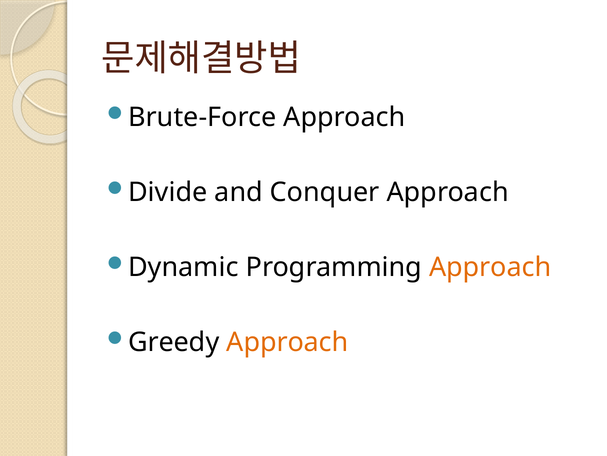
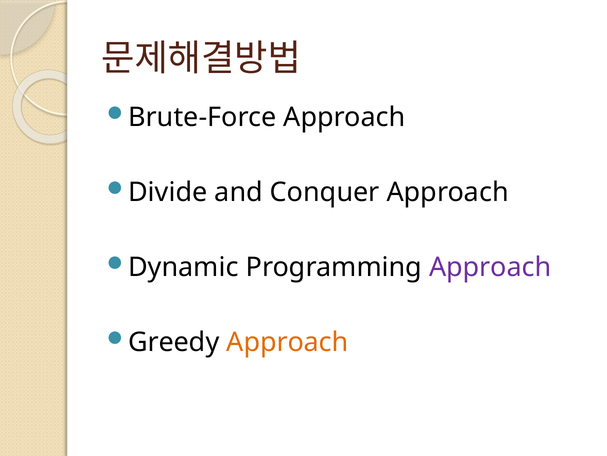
Approach colour: orange -> purple (490, 267)
